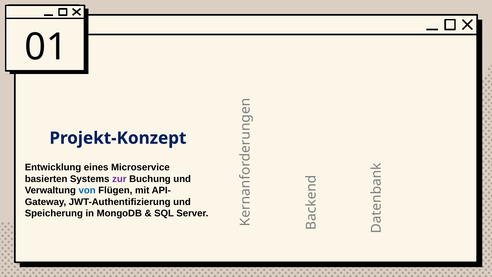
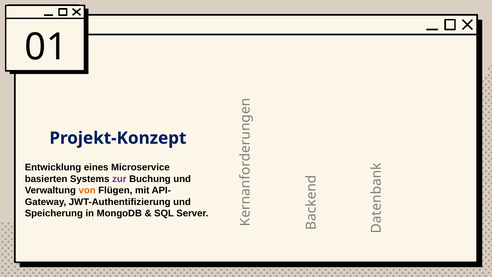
von colour: blue -> orange (87, 190)
